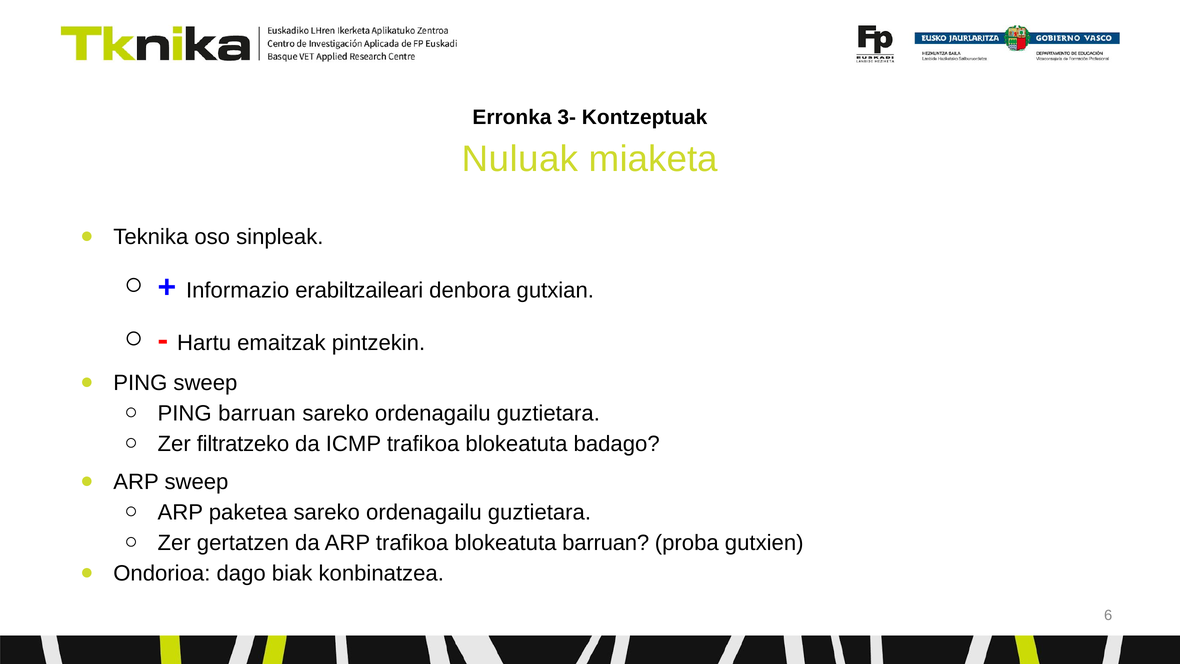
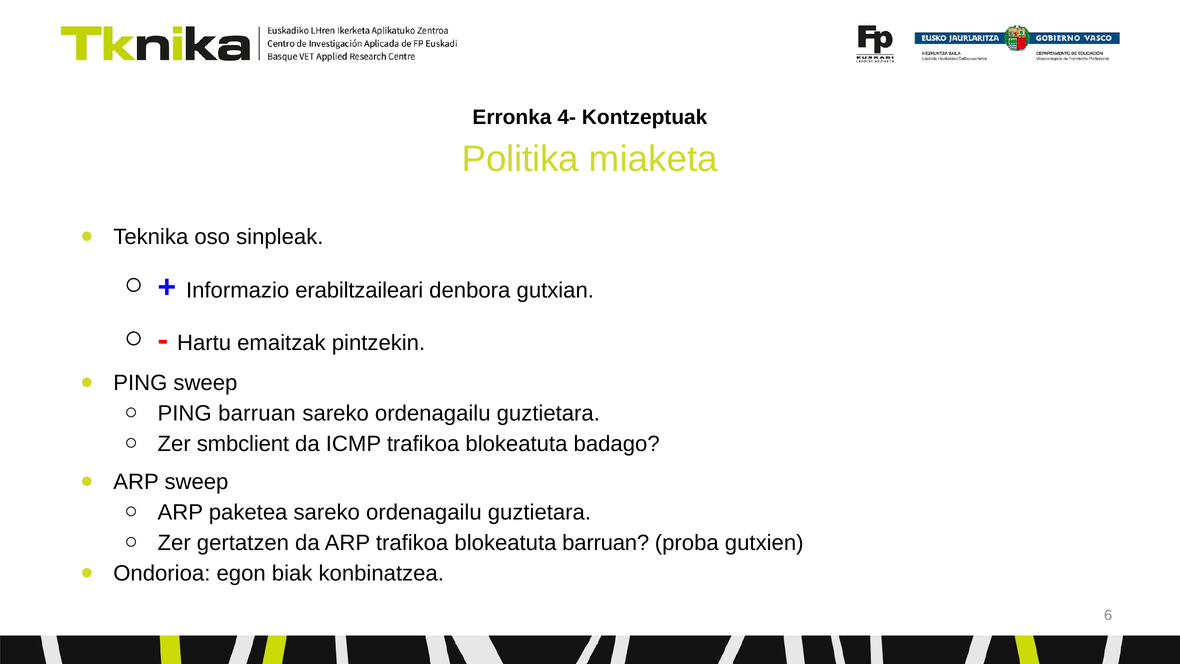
3-: 3- -> 4- (567, 118)
Nuluak: Nuluak -> Politika (520, 159)
filtratzeko: filtratzeko -> smbclient (243, 444)
dago: dago -> egon (241, 573)
